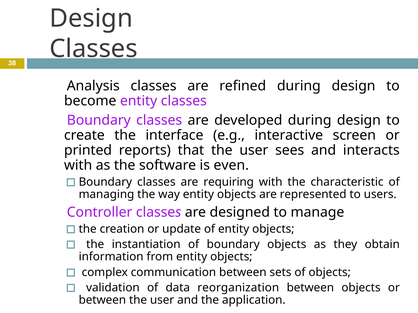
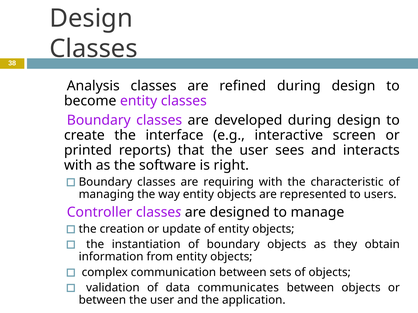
even: even -> right (231, 165)
reorganization: reorganization -> communicates (238, 288)
